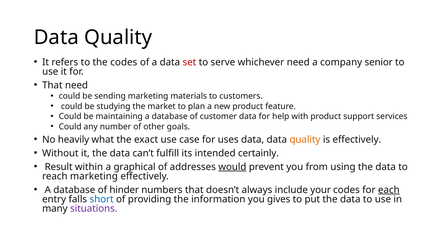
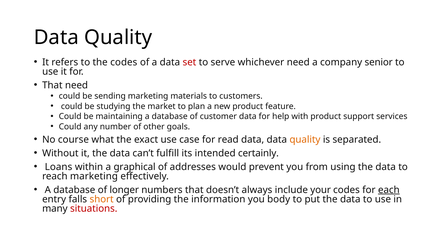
heavily: heavily -> course (73, 139)
uses: uses -> read (228, 139)
is effectively: effectively -> separated (357, 139)
Result: Result -> Loans (59, 167)
would underline: present -> none (232, 167)
hinder: hinder -> longer (124, 190)
short colour: blue -> orange (102, 199)
gives: gives -> body (279, 199)
situations colour: purple -> red (94, 209)
